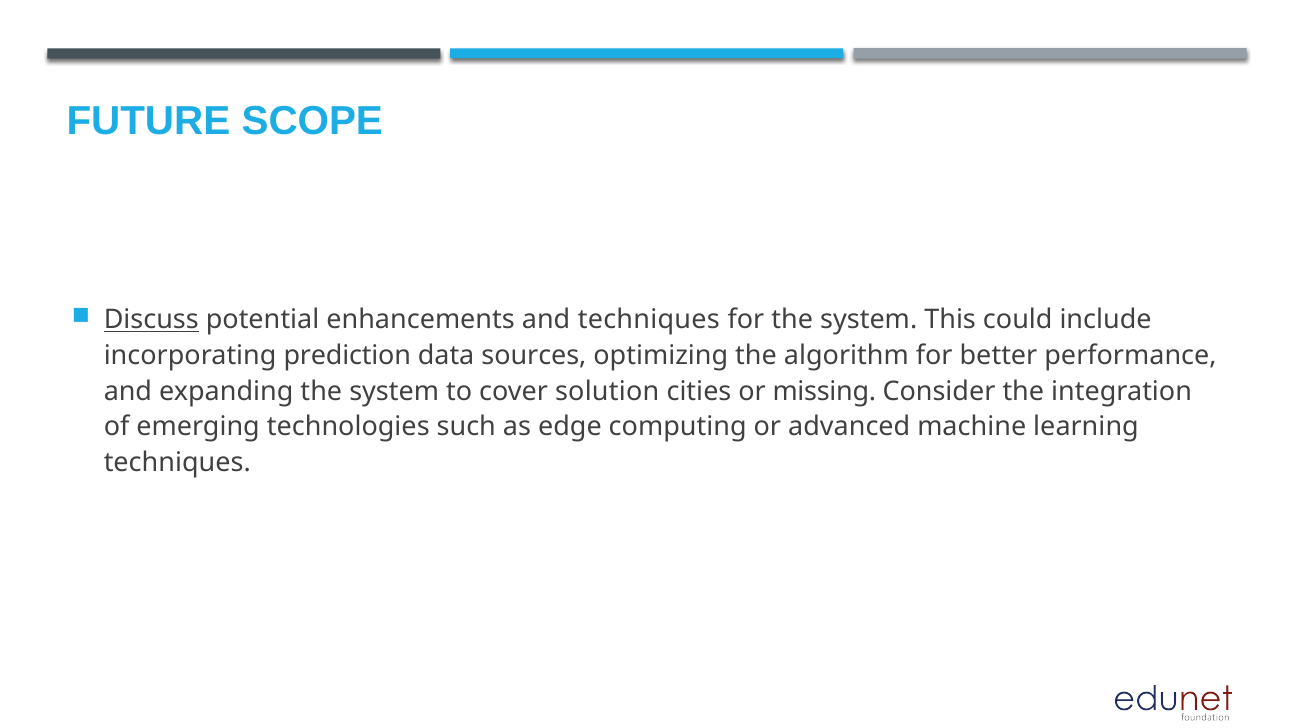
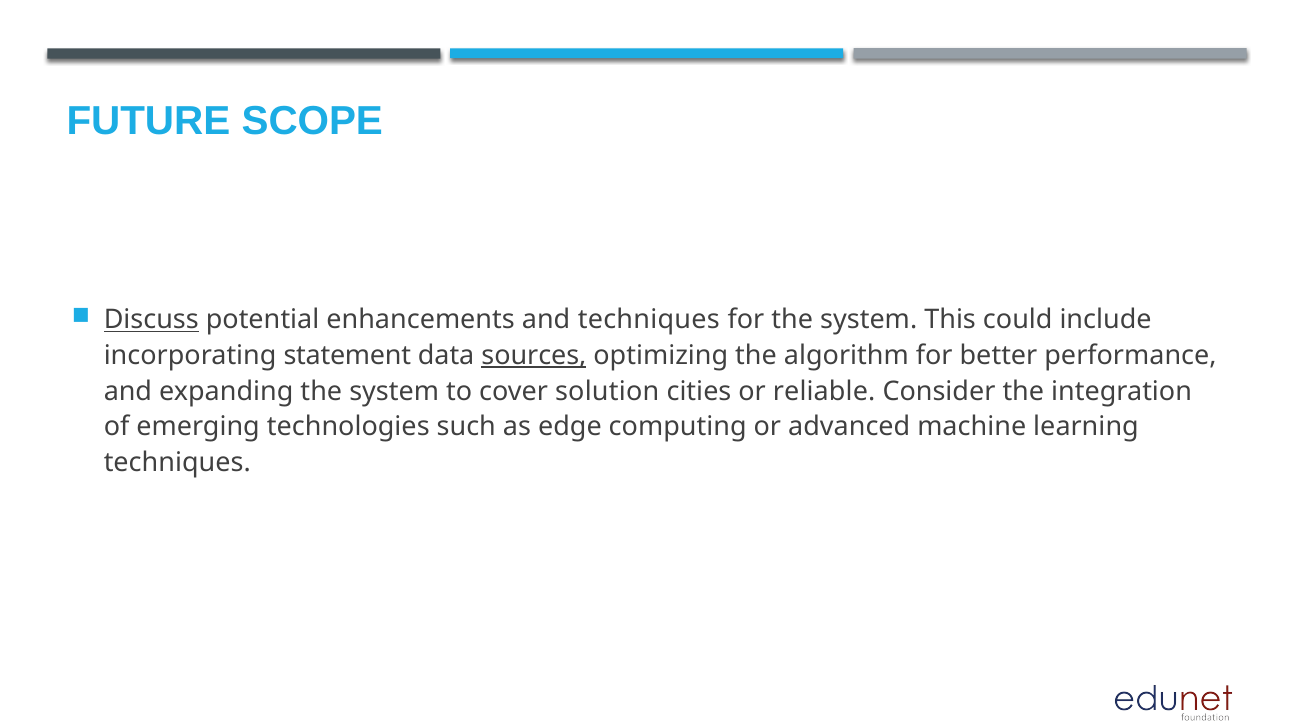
prediction: prediction -> statement (347, 356)
sources underline: none -> present (534, 356)
missing: missing -> reliable (824, 391)
